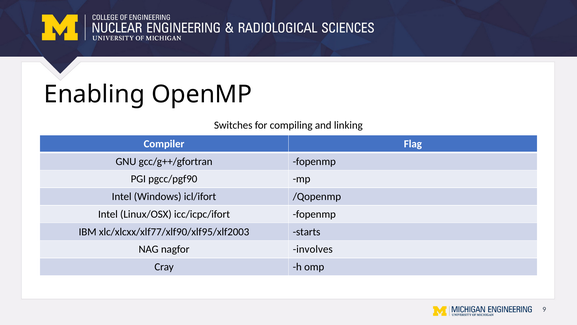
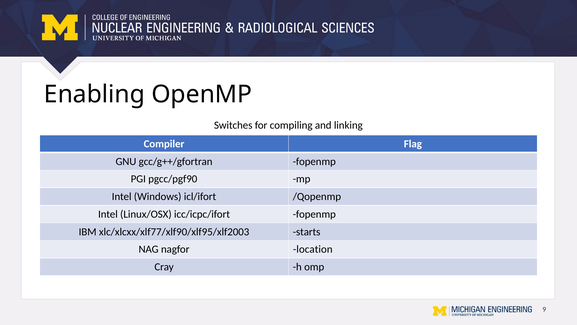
involves: involves -> location (313, 249)
